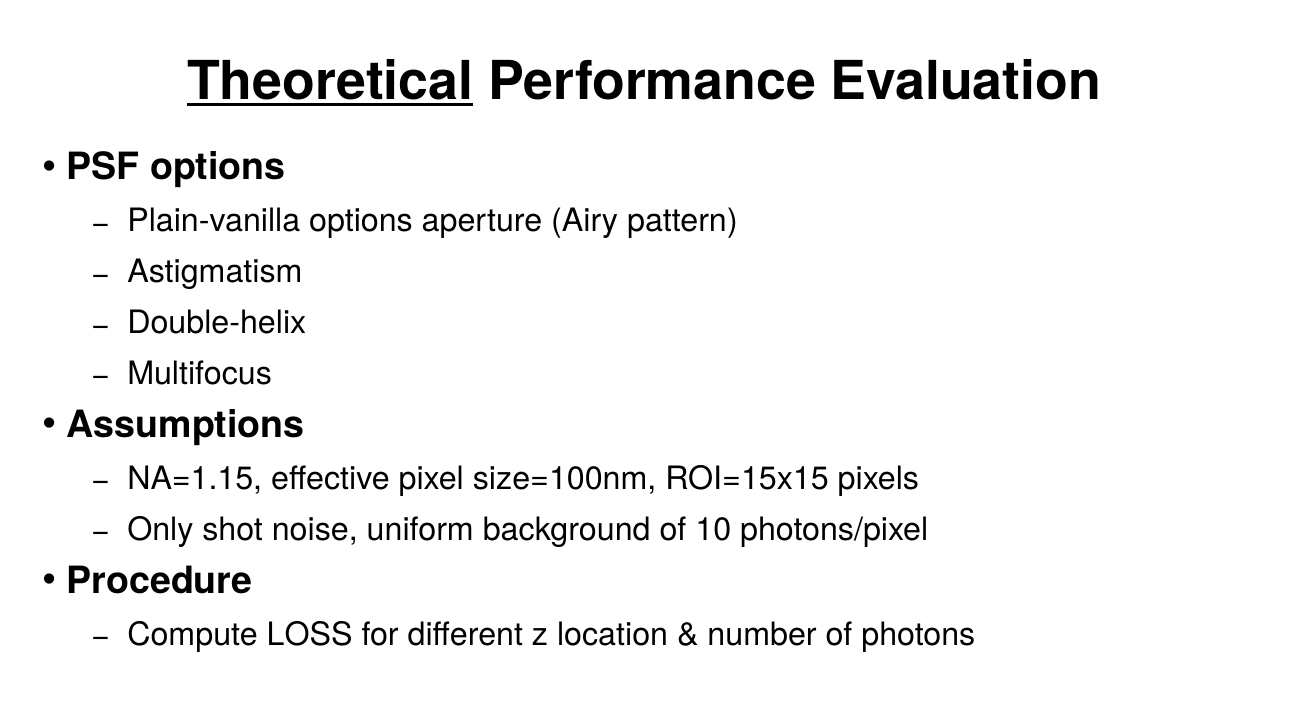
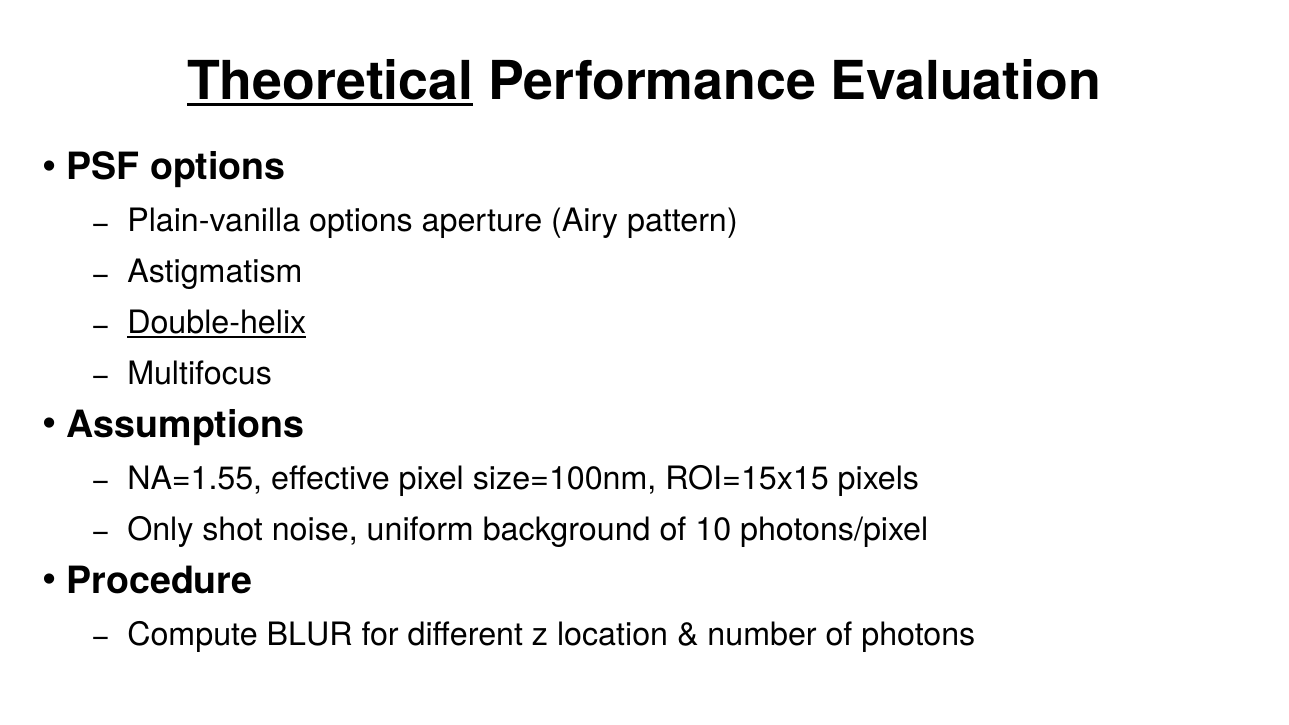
Double-helix underline: none -> present (217, 323)
NA=1.15: NA=1.15 -> NA=1.55 (195, 479)
LOSS: LOSS -> BLUR (310, 635)
